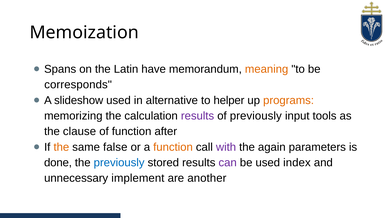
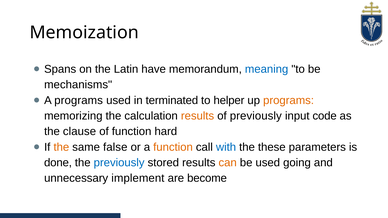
meaning colour: orange -> blue (267, 69)
corresponds: corresponds -> mechanisms (78, 85)
A slideshow: slideshow -> programs (79, 100)
alternative: alternative -> terminated (172, 100)
results colour: purple -> orange (198, 116)
tools: tools -> code (325, 116)
after: after -> hard (166, 132)
with colour: purple -> blue (226, 147)
again: again -> these (272, 147)
can colour: purple -> orange (228, 163)
index: index -> going (297, 163)
another: another -> become (207, 178)
